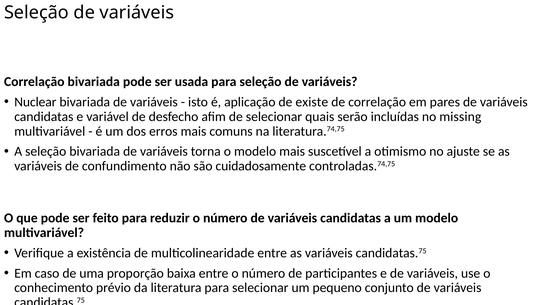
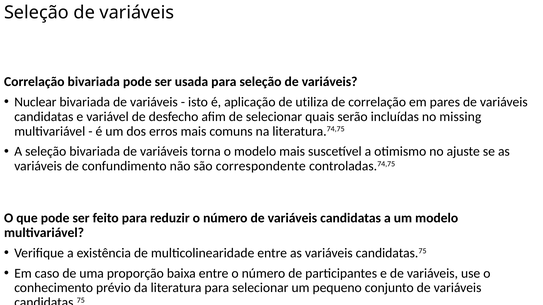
existe: existe -> utiliza (312, 102)
cuidadosamente: cuidadosamente -> correspondente (261, 166)
